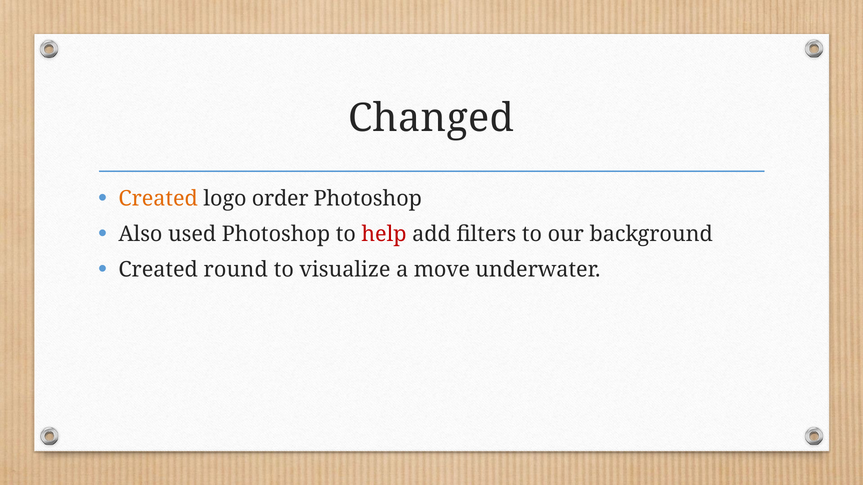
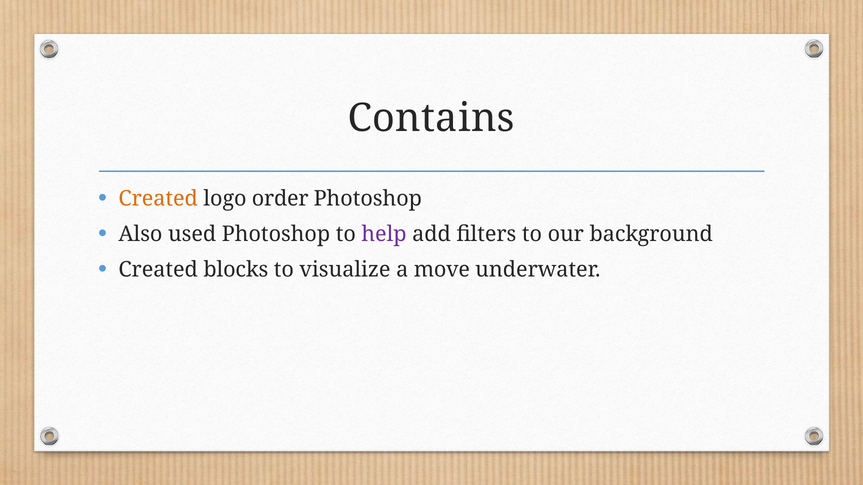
Changed: Changed -> Contains (431, 118)
help colour: red -> purple (384, 234)
round: round -> blocks (236, 270)
